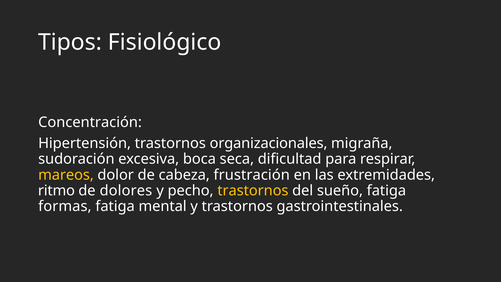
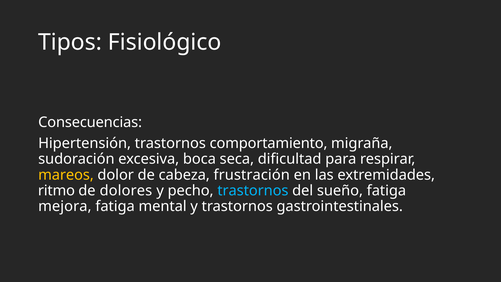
Concentración: Concentración -> Consecuencias (90, 122)
organizacionales: organizacionales -> comportamiento (269, 143)
trastornos colour: yellow -> light blue (253, 191)
formas: formas -> mejora (65, 206)
